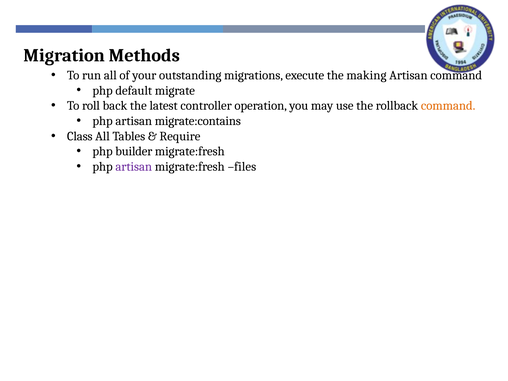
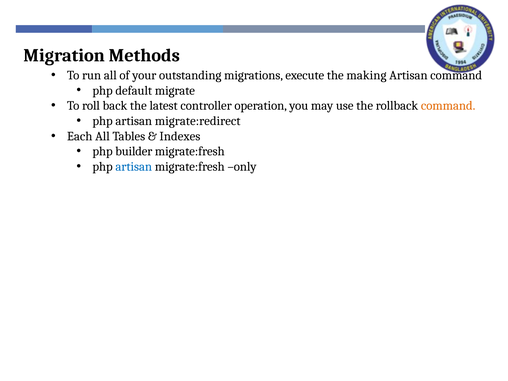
migrate:contains: migrate:contains -> migrate:redirect (198, 121)
Class: Class -> Each (80, 136)
Require: Require -> Indexes (180, 136)
artisan colour: purple -> blue (134, 167)
files: files -> only (242, 167)
